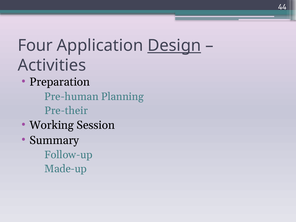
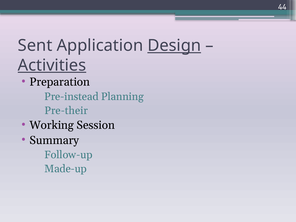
Four: Four -> Sent (35, 46)
Activities underline: none -> present (52, 65)
Pre-human: Pre-human -> Pre-instead (71, 96)
